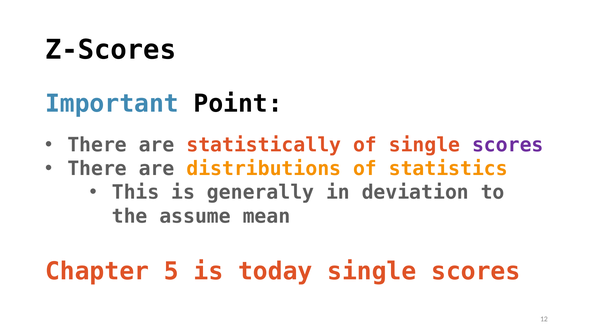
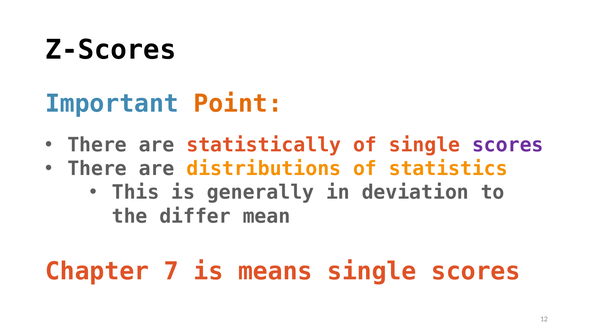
Point colour: black -> orange (238, 104)
assume: assume -> differ (195, 216)
5: 5 -> 7 (171, 271)
today: today -> means (275, 271)
